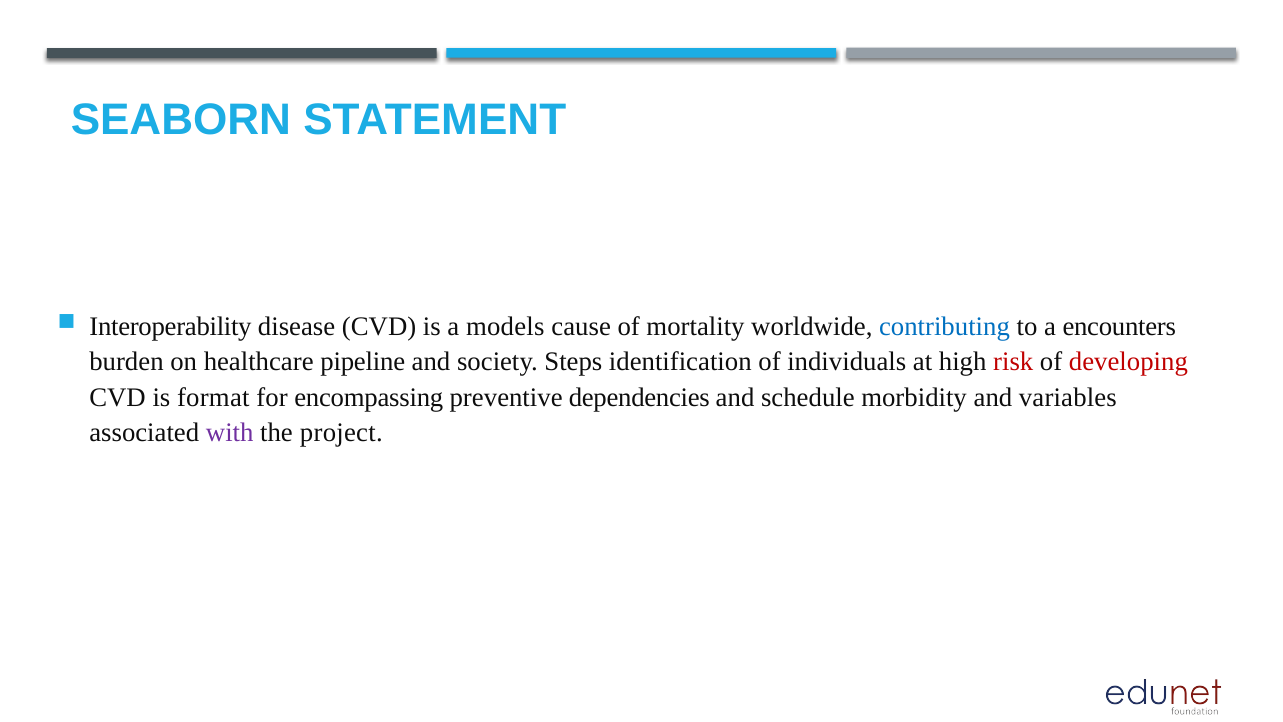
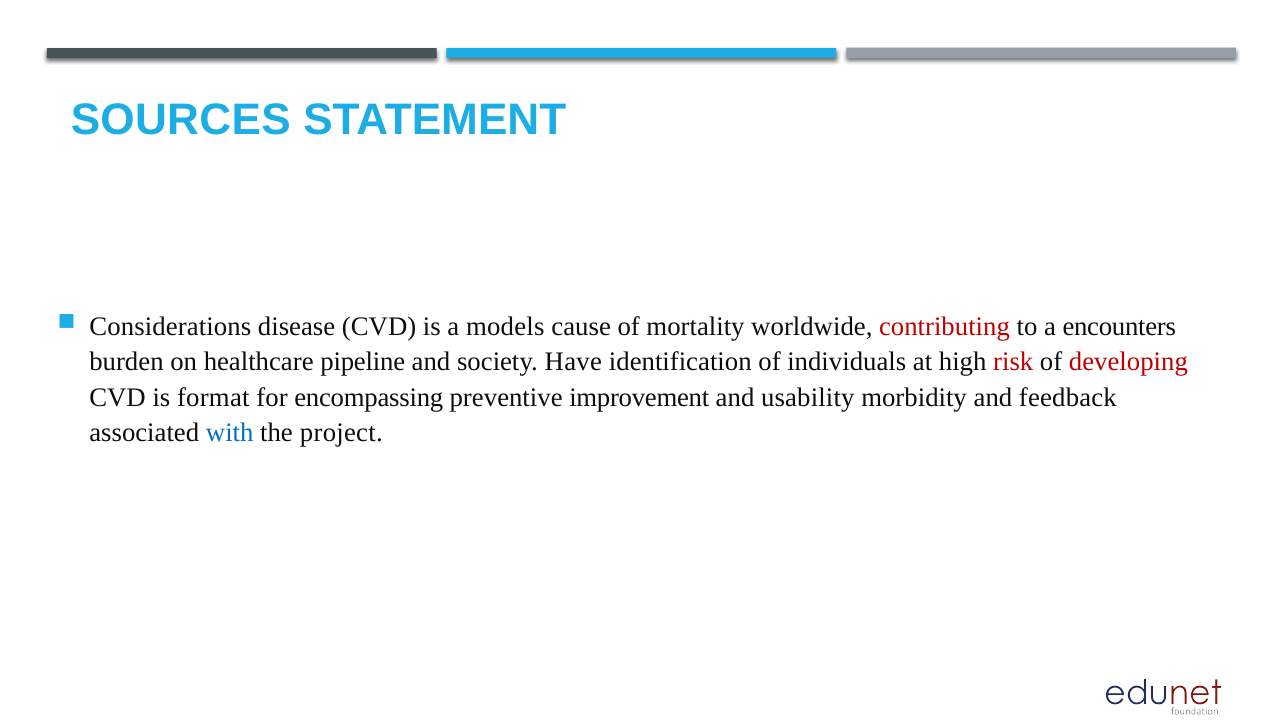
SEABORN: SEABORN -> SOURCES (181, 120)
Interoperability: Interoperability -> Considerations (170, 327)
contributing colour: blue -> red (944, 327)
Steps: Steps -> Have (573, 362)
dependencies: dependencies -> improvement (639, 397)
schedule: schedule -> usability (808, 397)
variables: variables -> feedback (1068, 397)
with colour: purple -> blue (230, 433)
